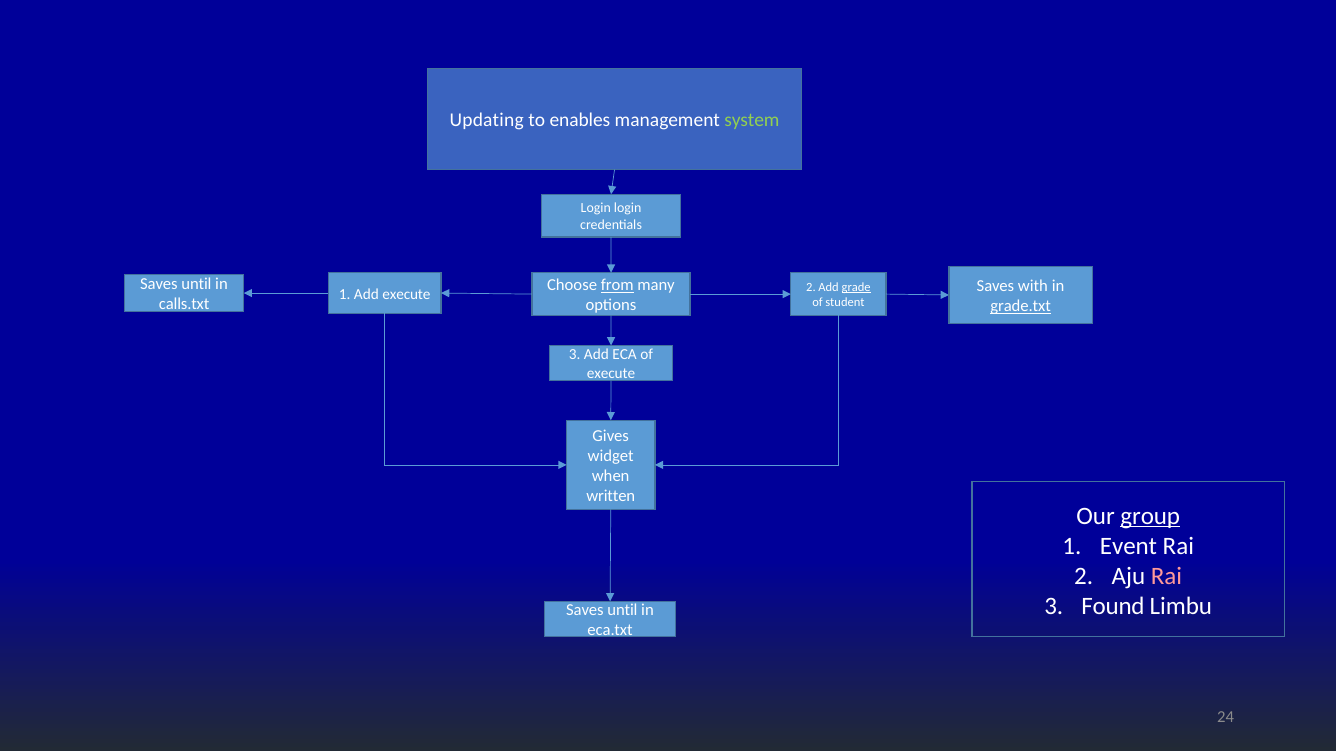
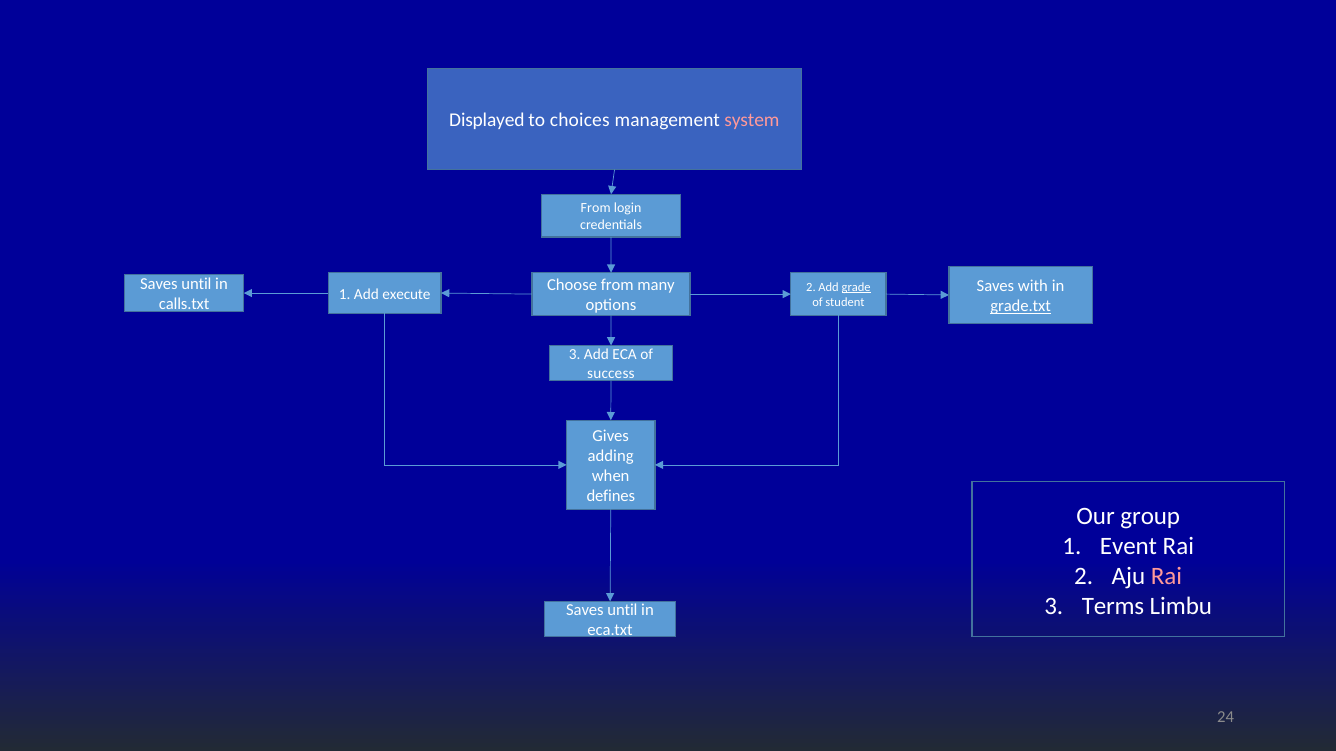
Updating: Updating -> Displayed (487, 121)
enables: enables -> choices (580, 121)
system colour: light green -> pink (752, 121)
Login: Login -> From (596, 208)
from underline: present -> none (617, 285)
execute: execute -> success (611, 373)
widget: widget -> adding (611, 456)
written: written -> defines (611, 496)
group underline: present -> none (1150, 516)
Found: Found -> Terms (1113, 606)
